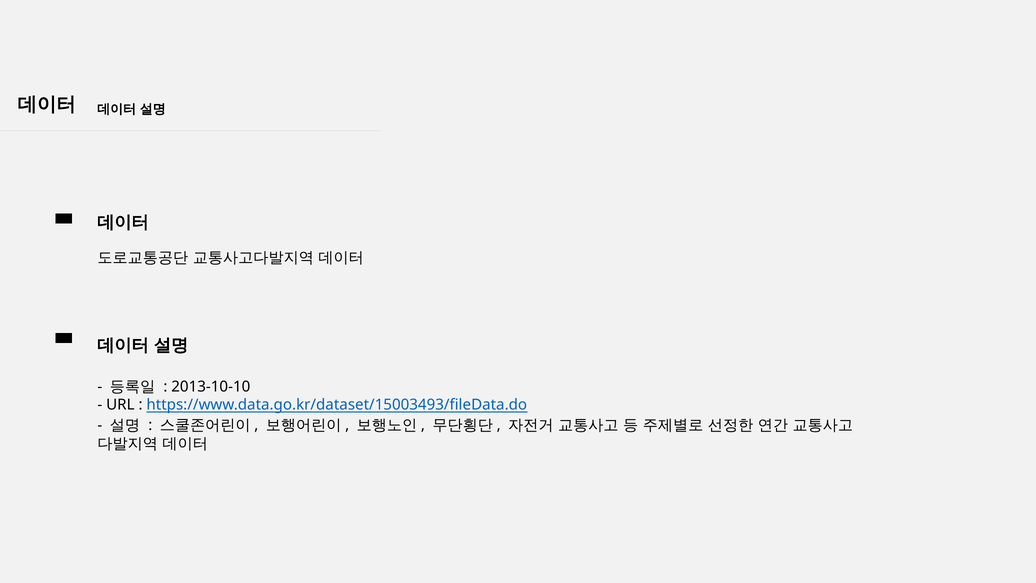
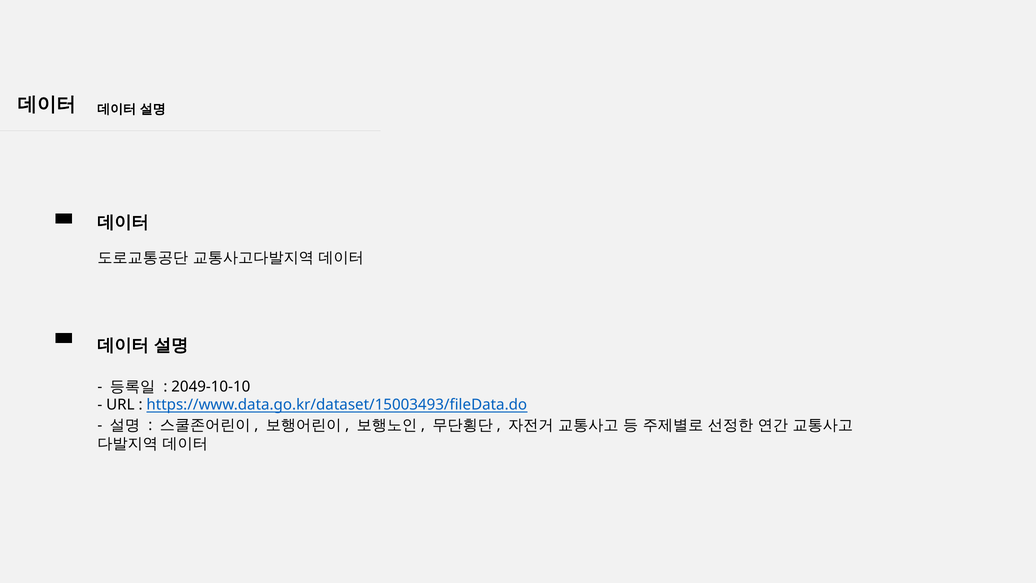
2013-10-10: 2013-10-10 -> 2049-10-10 (211, 387)
